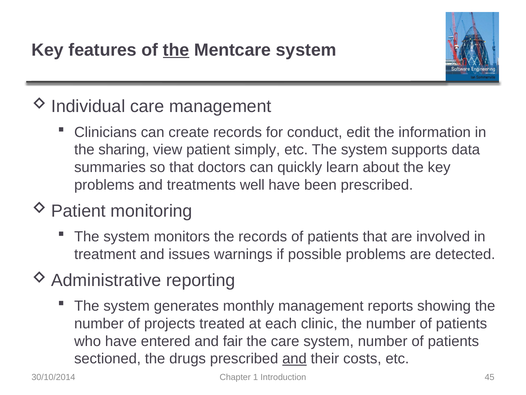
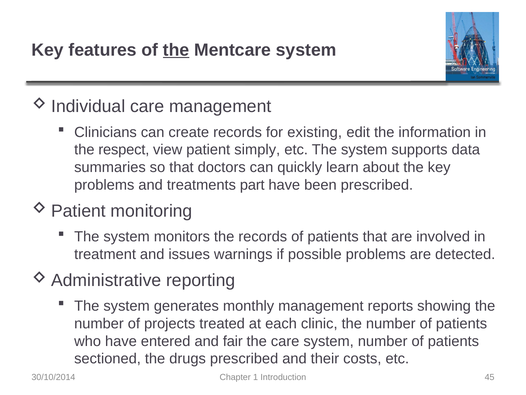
conduct: conduct -> existing (315, 132)
sharing: sharing -> respect (124, 150)
well: well -> part (252, 185)
and underline: present -> none (294, 358)
